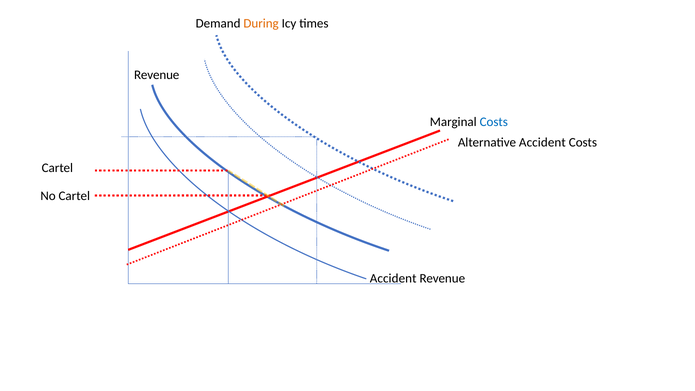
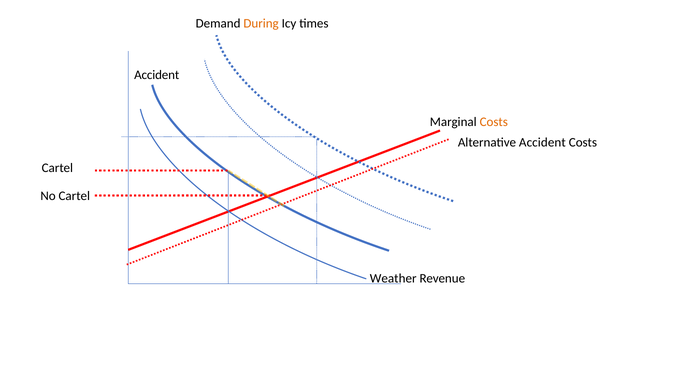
Revenue: Revenue -> Accident (157, 75)
Costs colour: blue -> orange (494, 122)
Accident: Accident -> Weather (393, 279)
